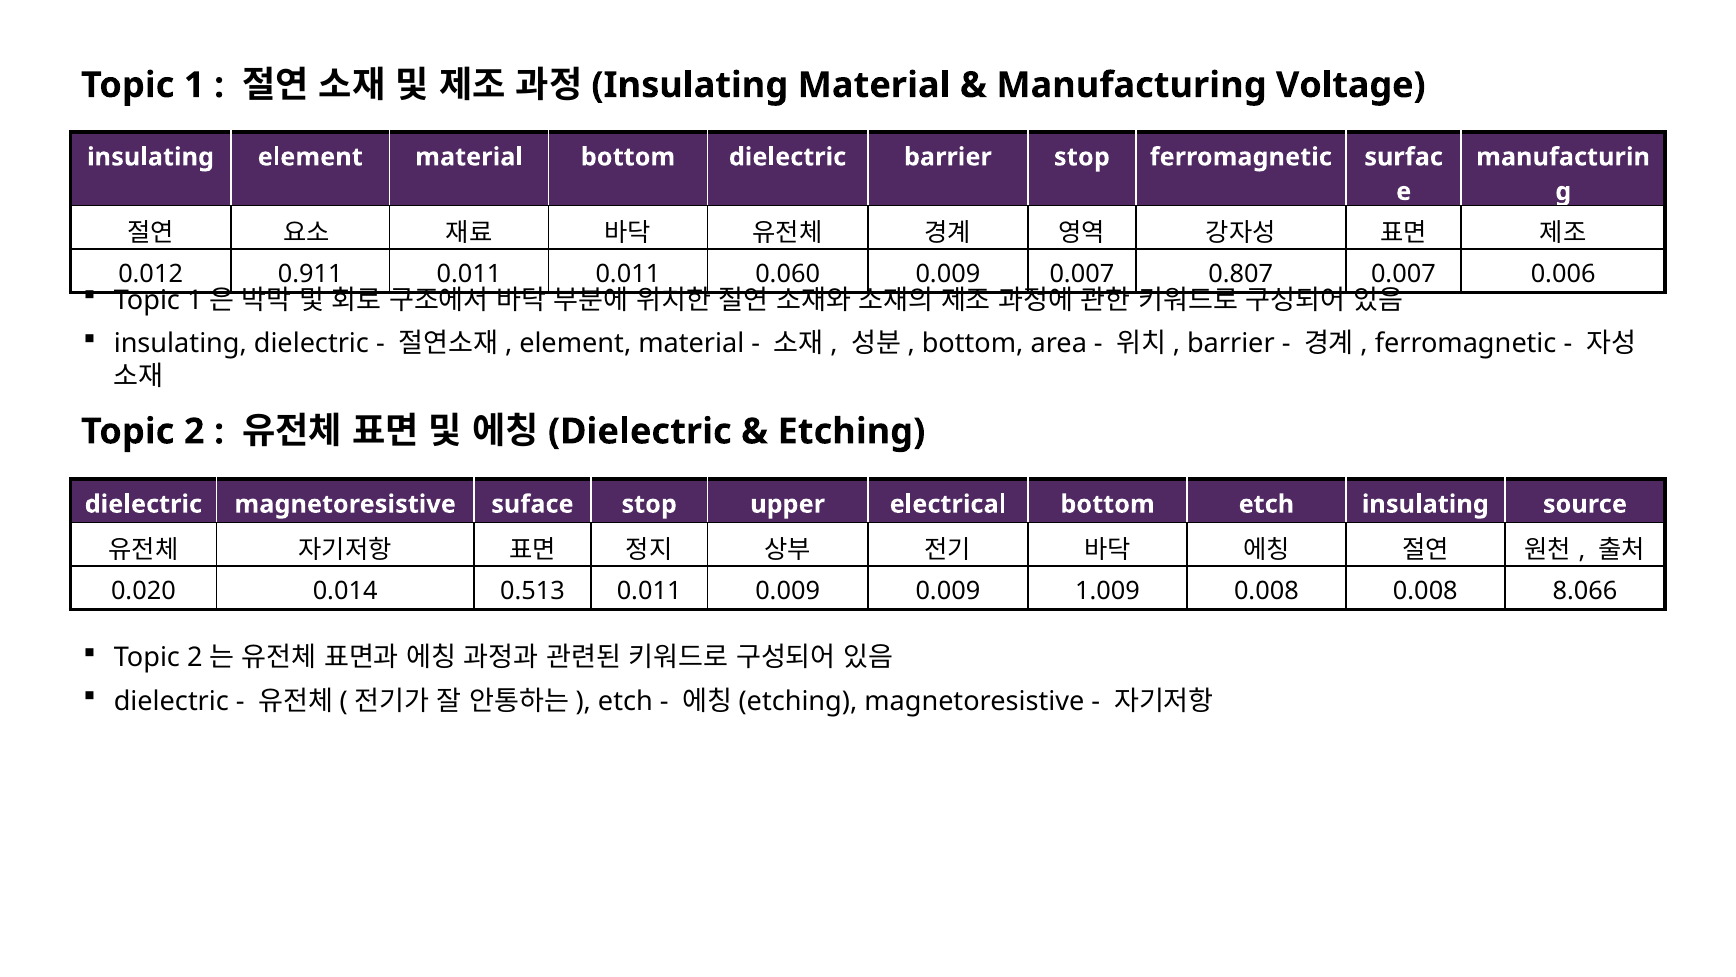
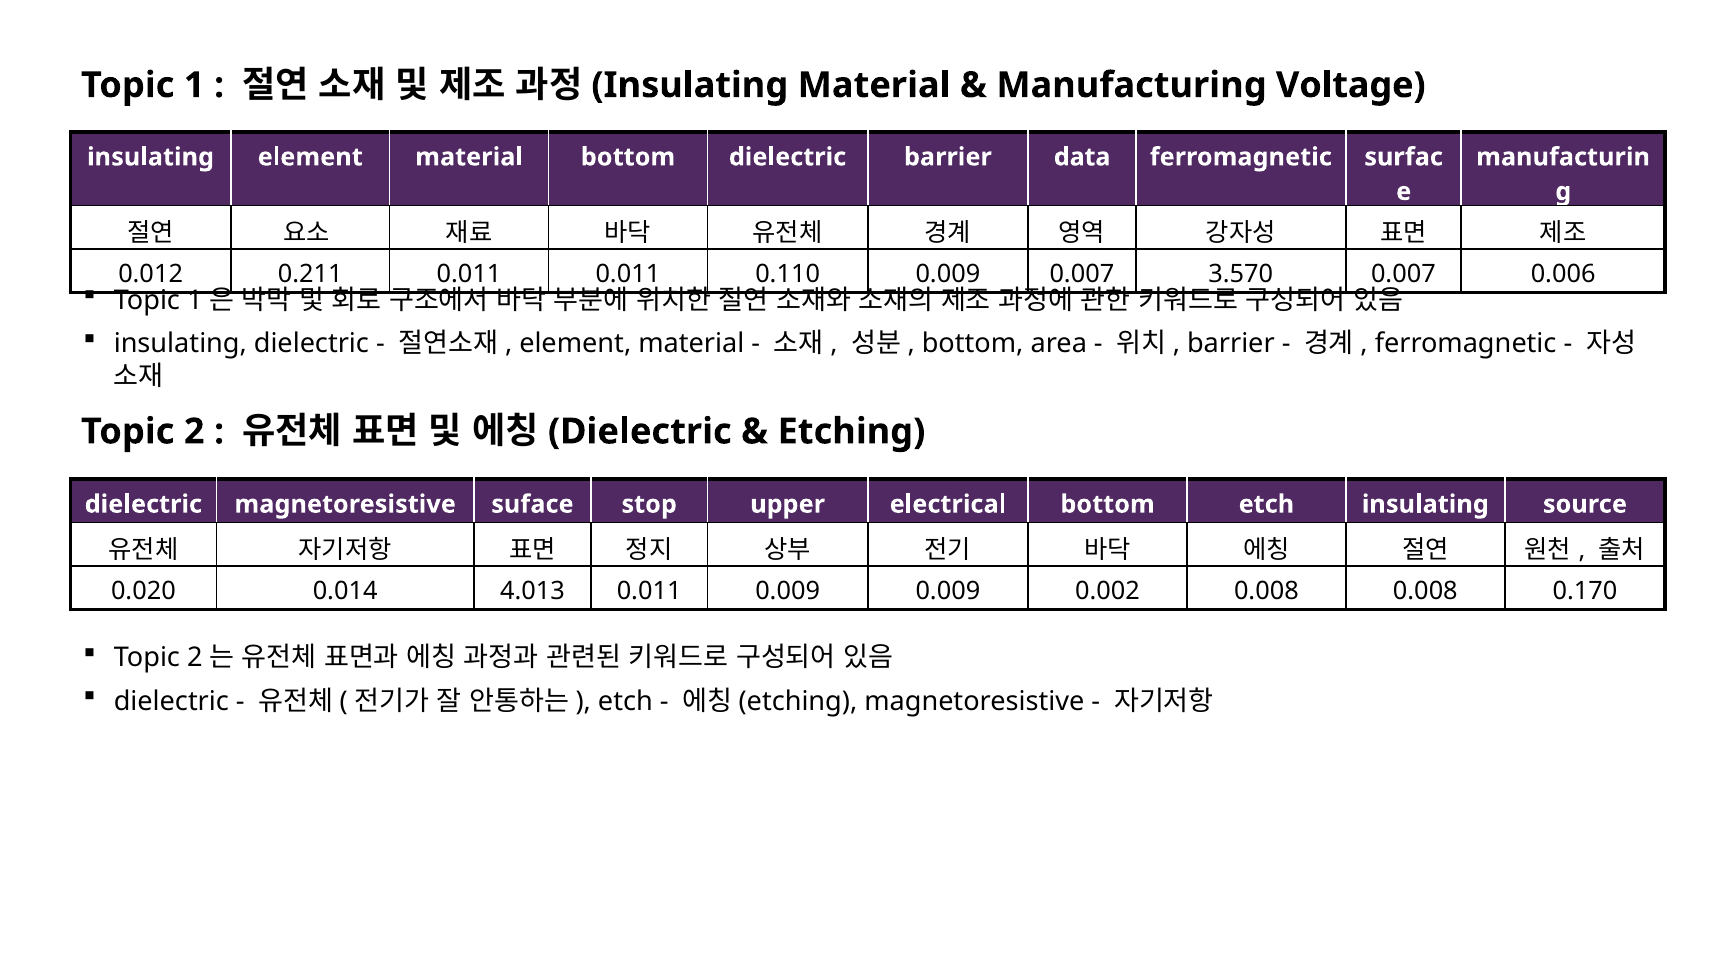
barrier stop: stop -> data (1082, 157)
0.911: 0.911 -> 0.211 (310, 274)
0.060: 0.060 -> 0.110 (788, 274)
0.807: 0.807 -> 3.570 (1241, 274)
0.513: 0.513 -> 4.013 (532, 591)
1.009: 1.009 -> 0.002 (1108, 591)
8.066: 8.066 -> 0.170 (1585, 591)
